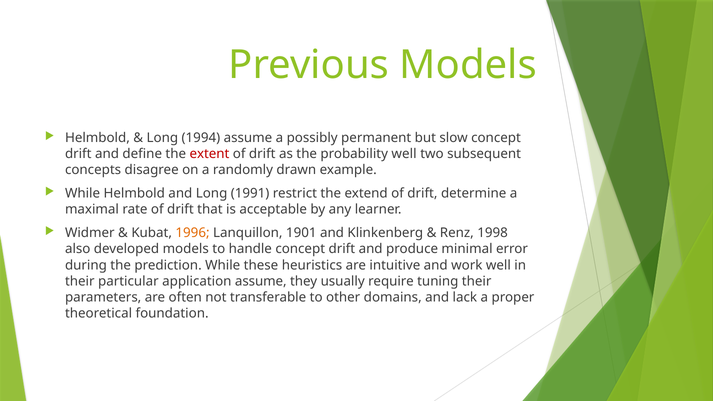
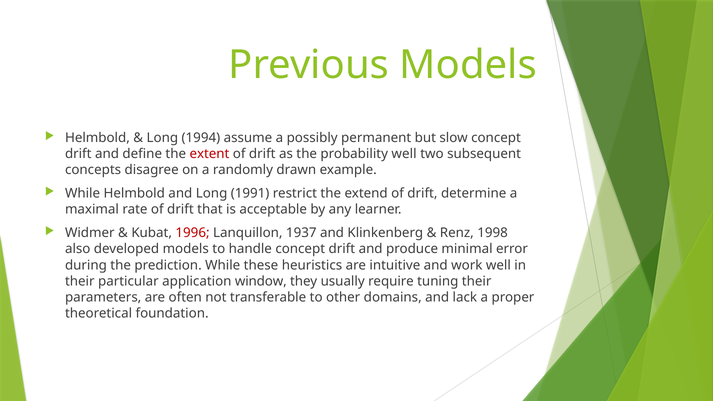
1996 colour: orange -> red (193, 233)
1901: 1901 -> 1937 (301, 233)
application assume: assume -> window (261, 281)
